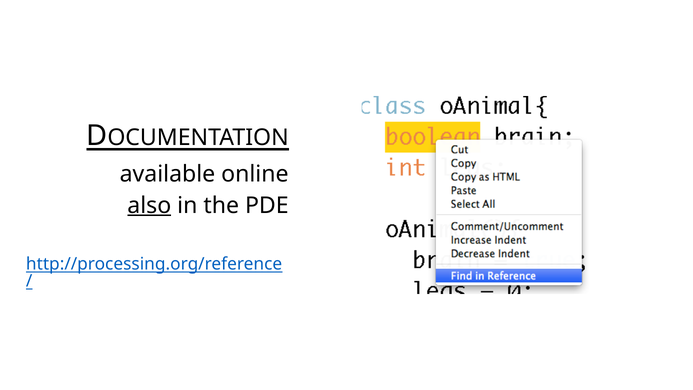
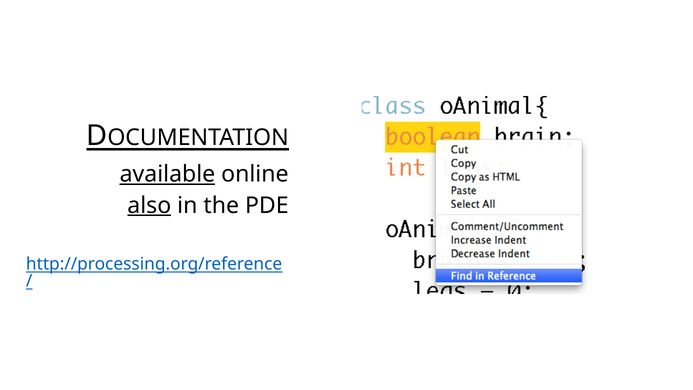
available underline: none -> present (167, 174)
